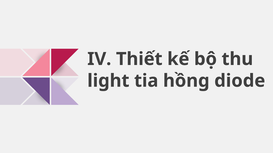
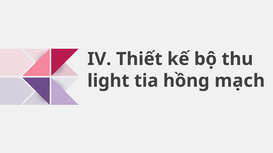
diode: diode -> mạch (240, 81)
